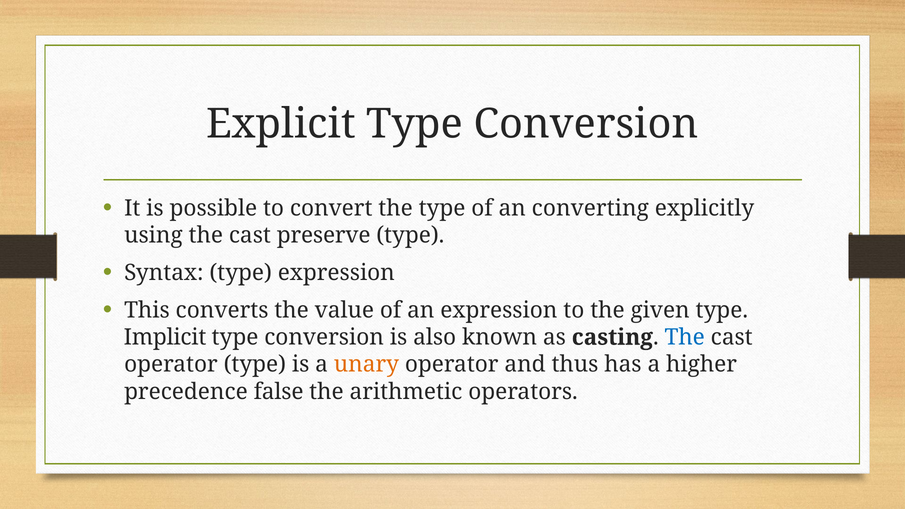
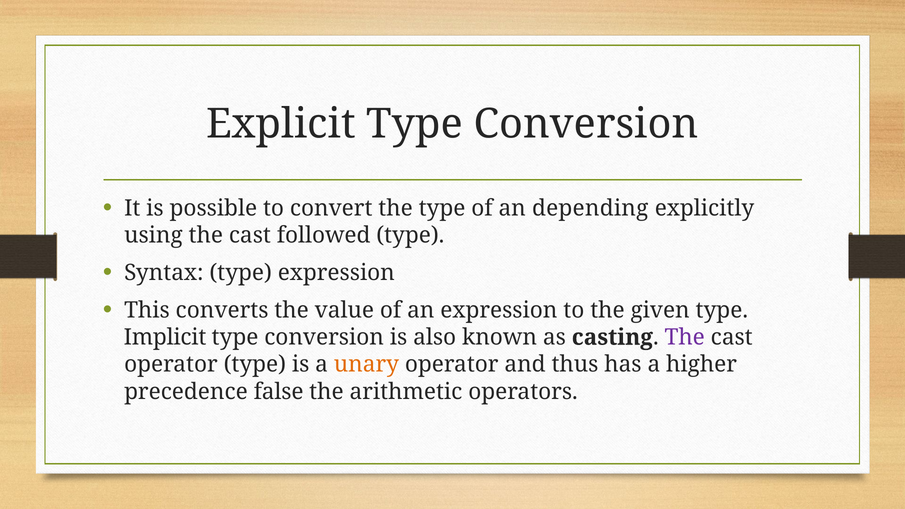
converting: converting -> depending (590, 208)
preserve: preserve -> followed (324, 236)
The colour: blue -> purple (685, 337)
